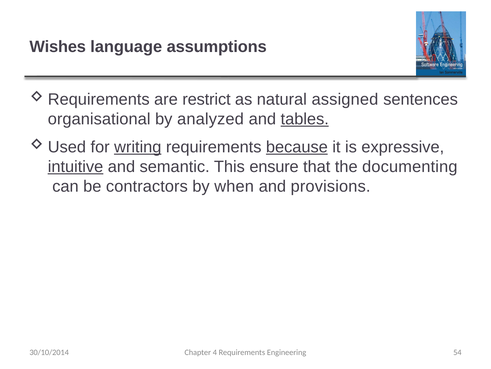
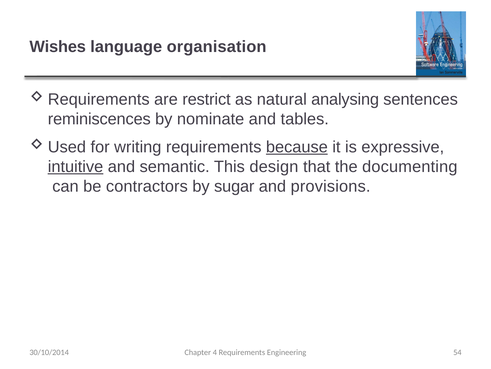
assumptions: assumptions -> organisation (217, 47)
assigned: assigned -> analysing (345, 99)
organisational: organisational -> reminiscences (99, 119)
analyzed: analyzed -> nominate (211, 119)
tables underline: present -> none (305, 119)
writing underline: present -> none (138, 147)
ensure: ensure -> design (274, 166)
when: when -> sugar (234, 186)
